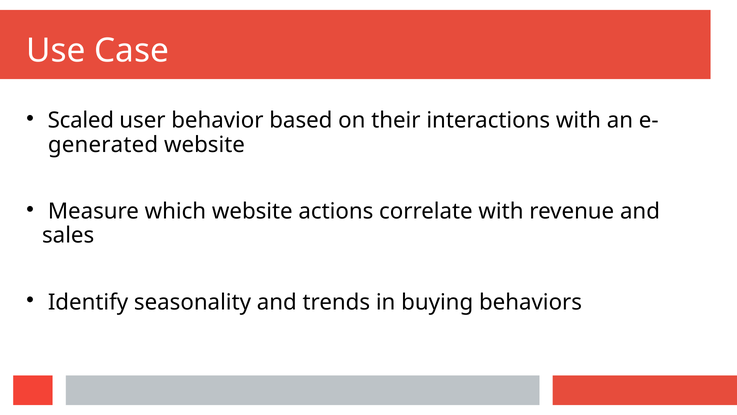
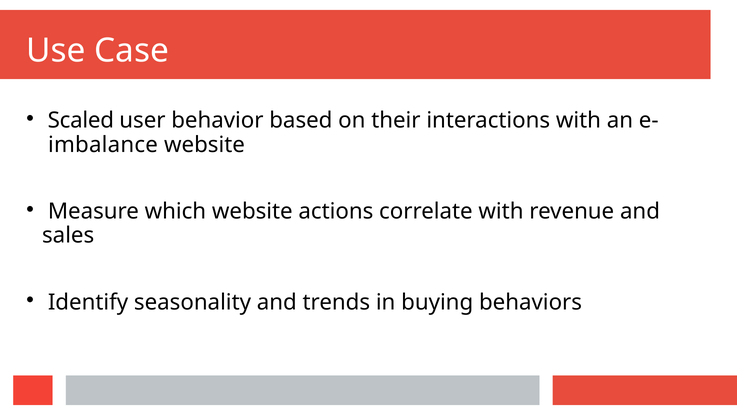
generated: generated -> imbalance (103, 145)
